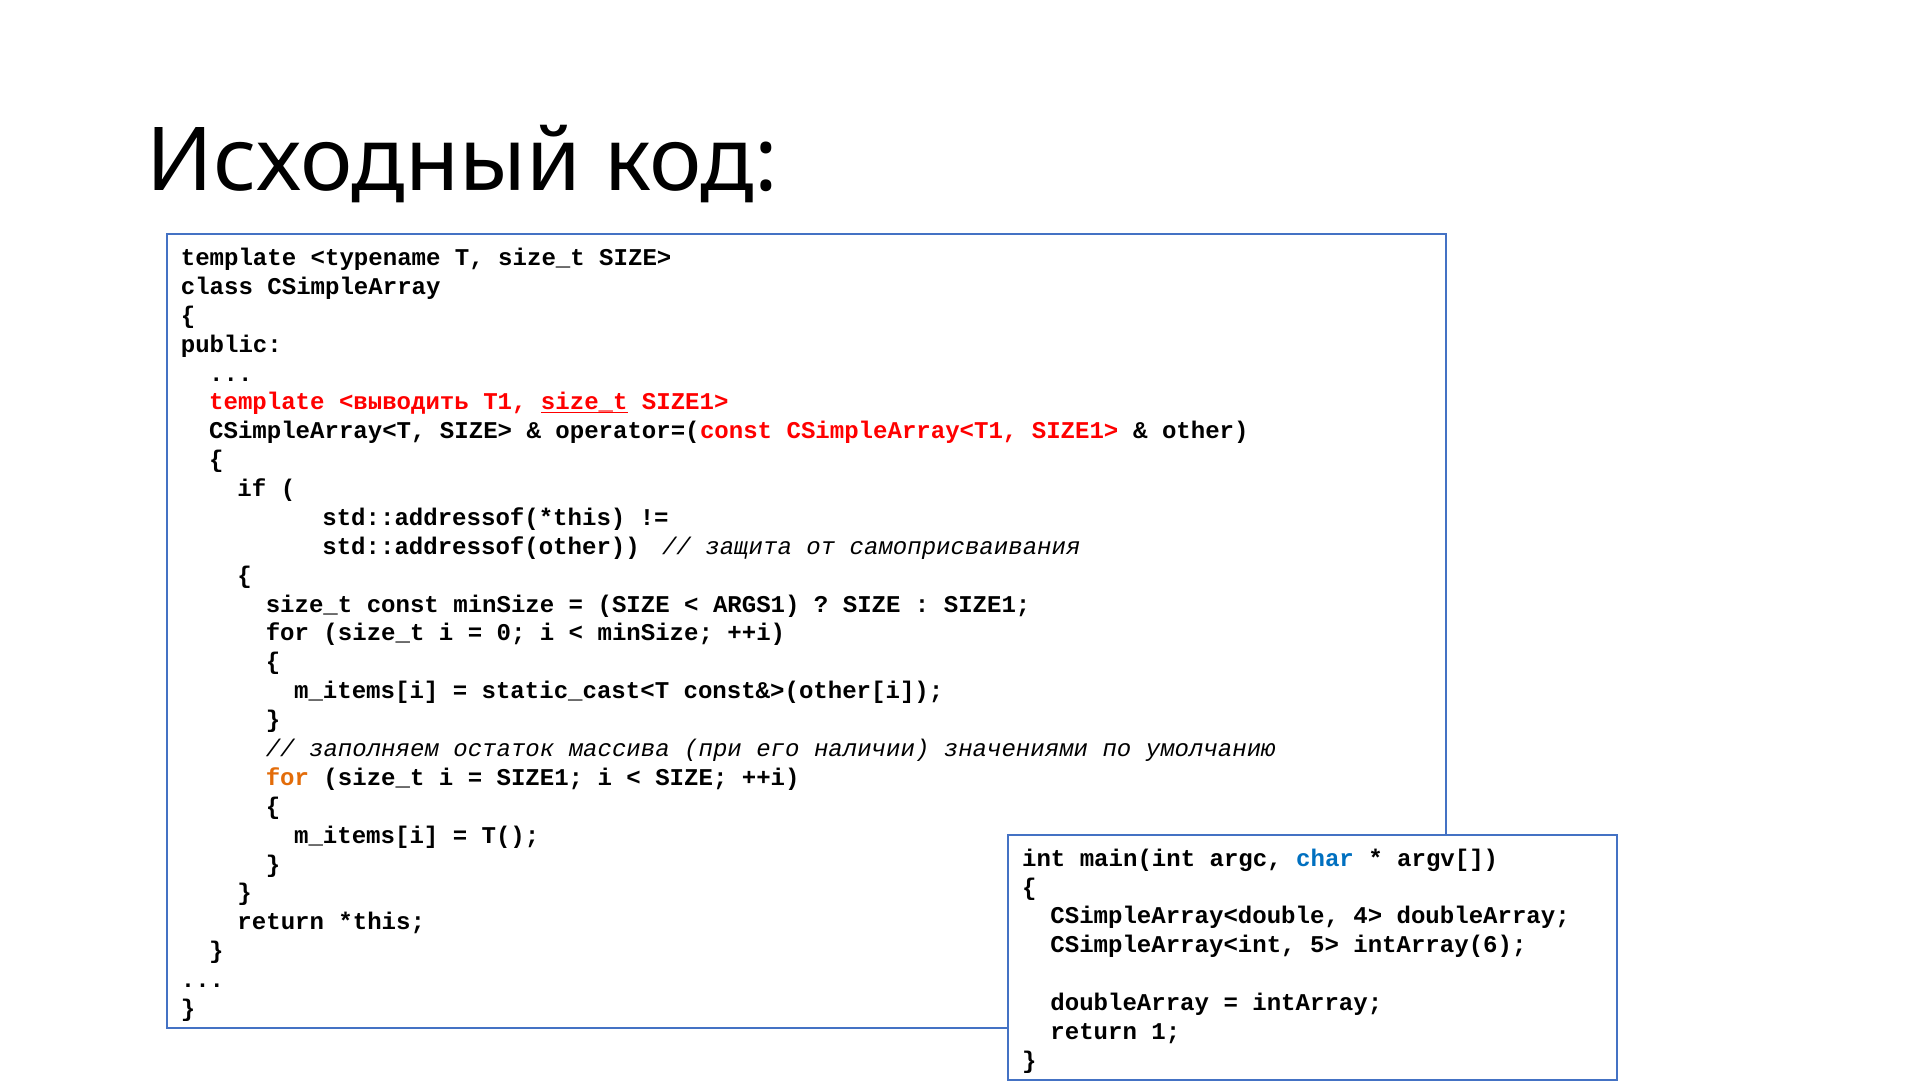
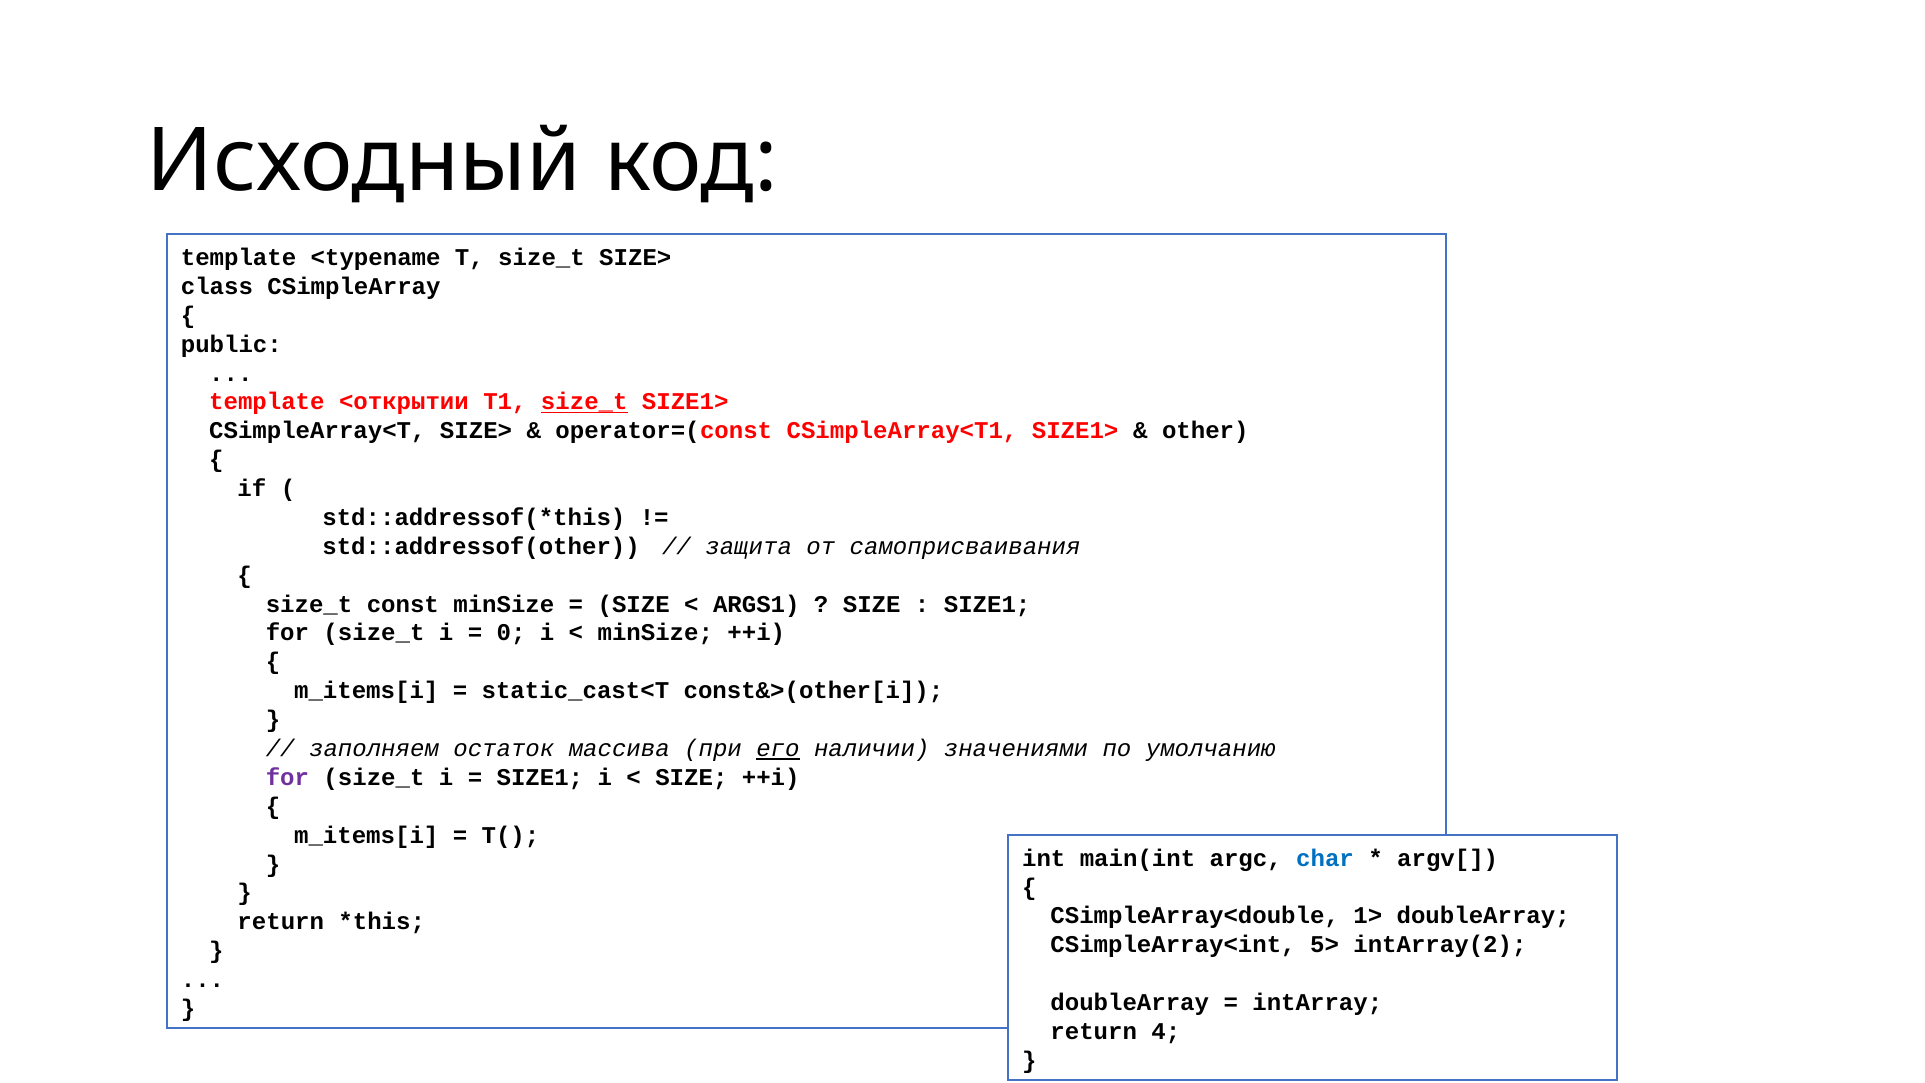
<выводить: <выводить -> <открытии (404, 402)
его underline: none -> present (778, 748)
for colour: orange -> purple (287, 777)
4>: 4> -> 1> (1368, 916)
intArray(6: intArray(6 -> intArray(2 (1440, 945)
1: 1 -> 4 (1166, 1031)
